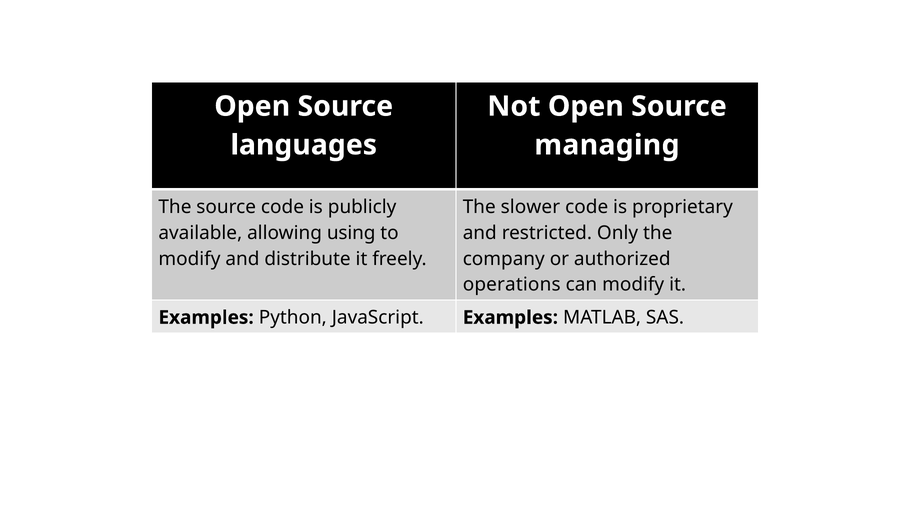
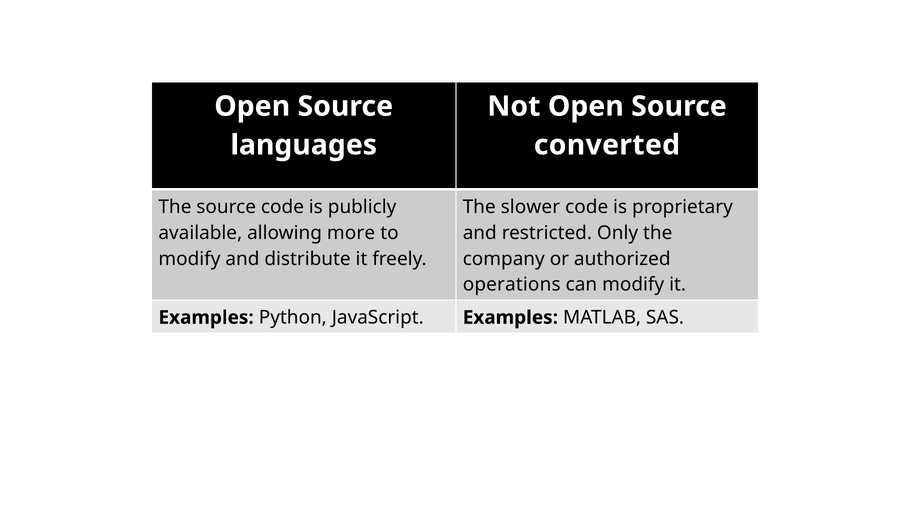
managing: managing -> converted (607, 145)
using: using -> more (351, 233)
